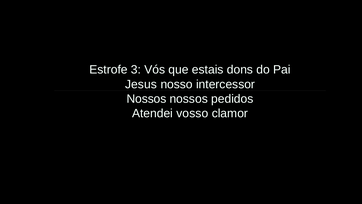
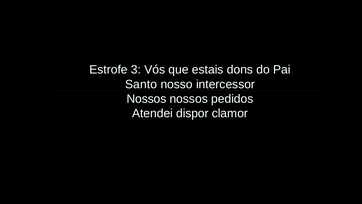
Jesus: Jesus -> Santo (141, 84)
vosso: vosso -> dispor (192, 113)
